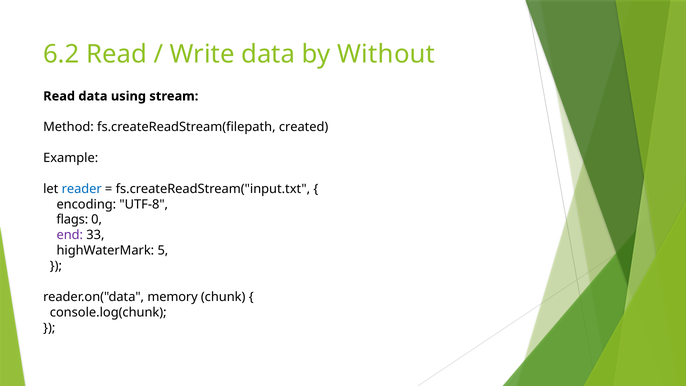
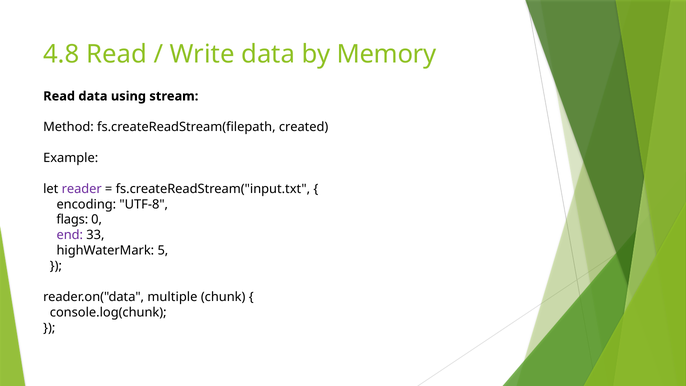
6.2: 6.2 -> 4.8 (61, 54)
Without: Without -> Memory (387, 54)
reader colour: blue -> purple (82, 189)
memory: memory -> multiple (172, 297)
